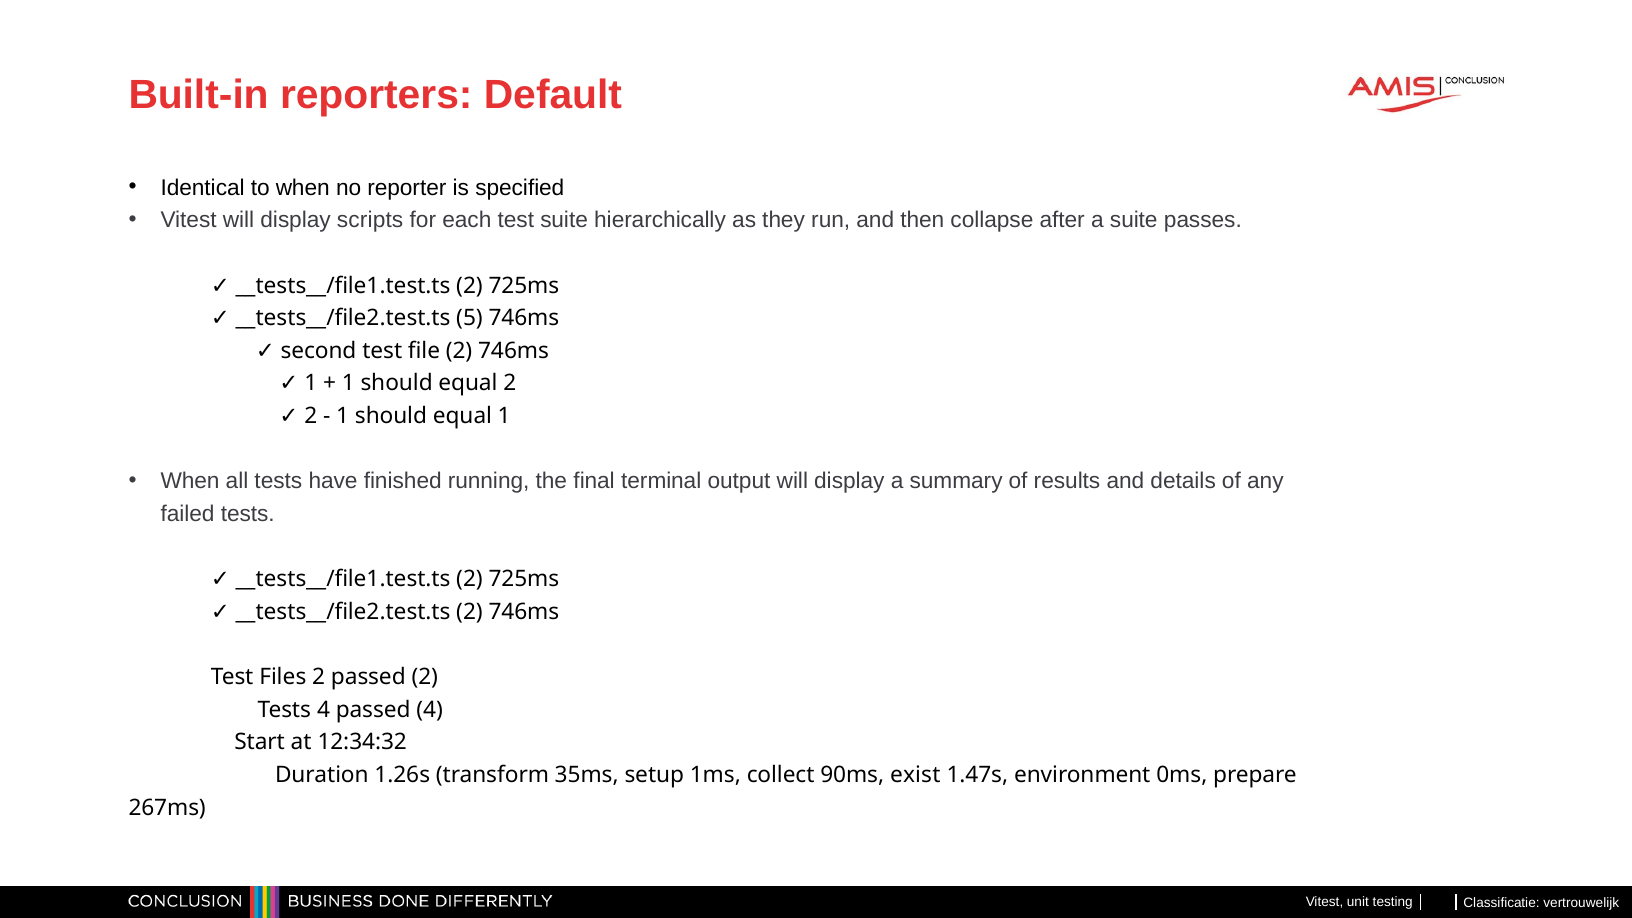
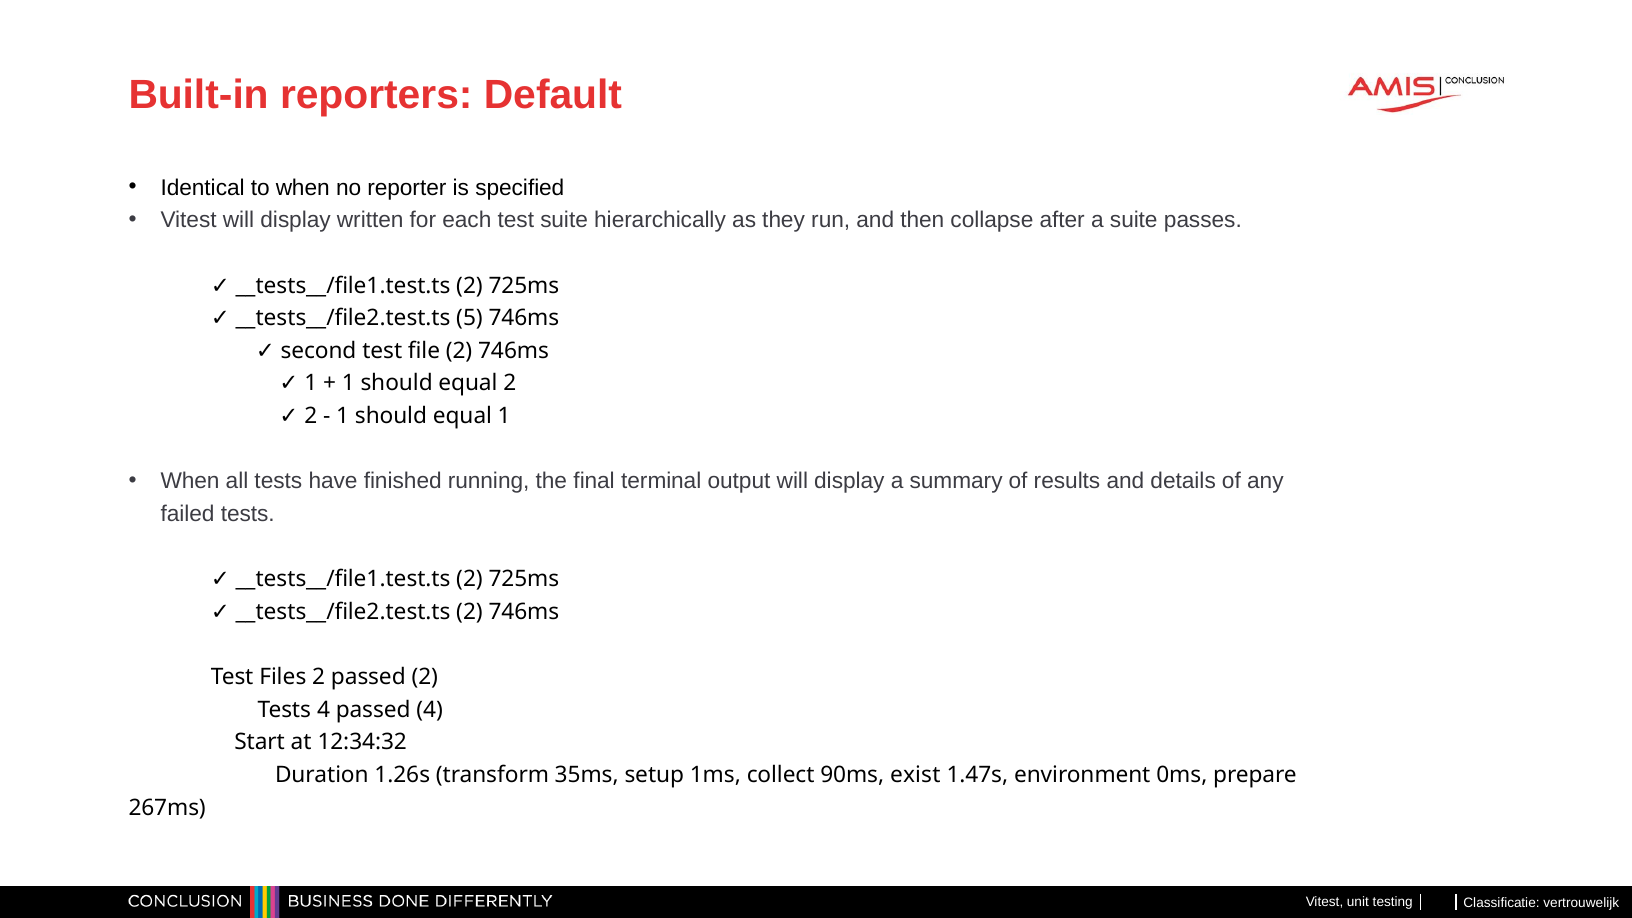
scripts: scripts -> written (370, 220)
